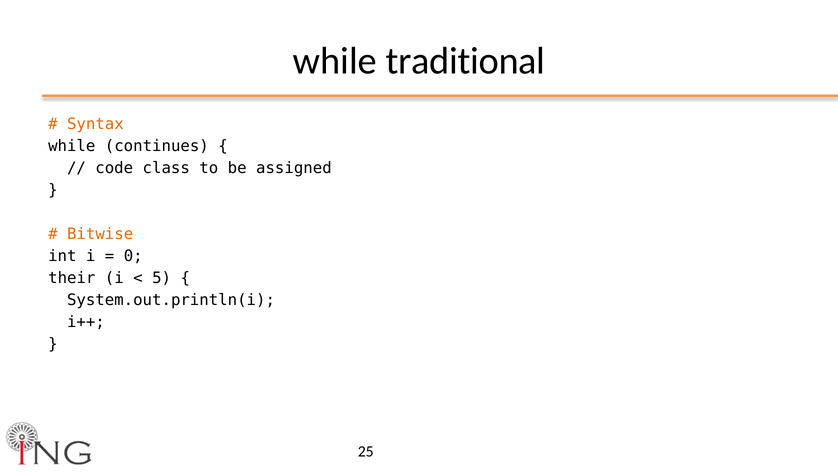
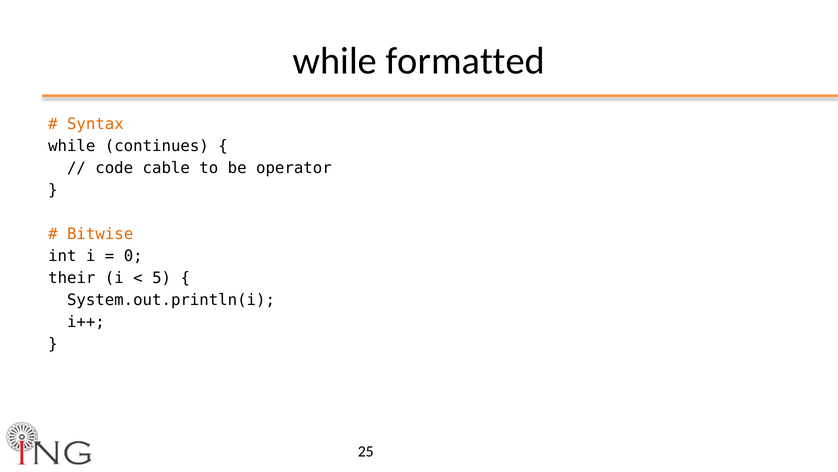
traditional: traditional -> formatted (465, 61)
class: class -> cable (166, 168)
assigned: assigned -> operator (294, 168)
